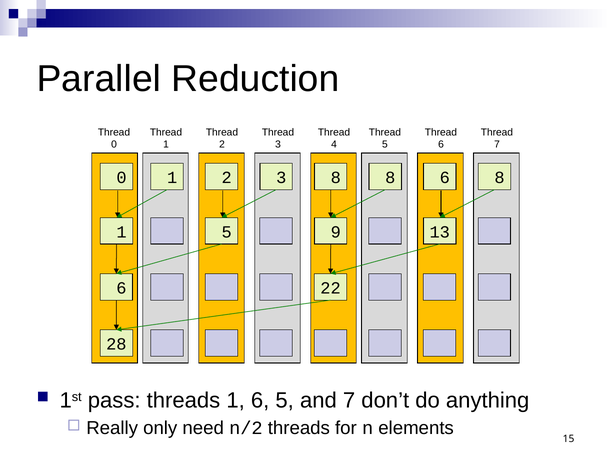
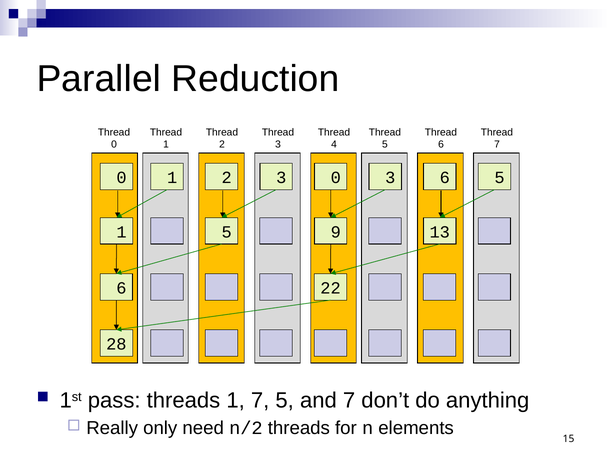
3 8: 8 -> 0 (336, 177)
1 8: 8 -> 3 (390, 177)
6 8: 8 -> 5 (500, 177)
1 6: 6 -> 7 (260, 400)
